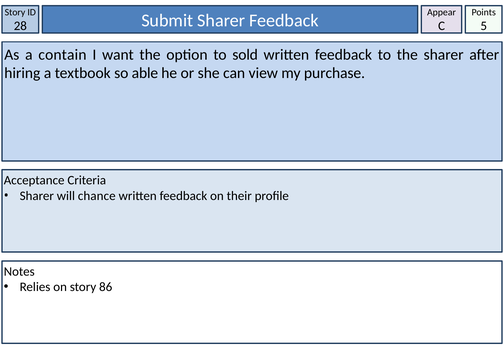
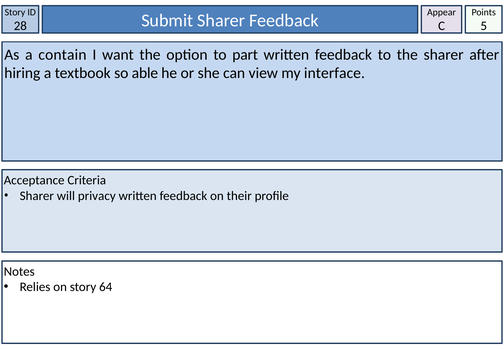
sold: sold -> part (245, 55)
purchase: purchase -> interface (334, 73)
chance: chance -> privacy (97, 196)
86: 86 -> 64 (106, 287)
